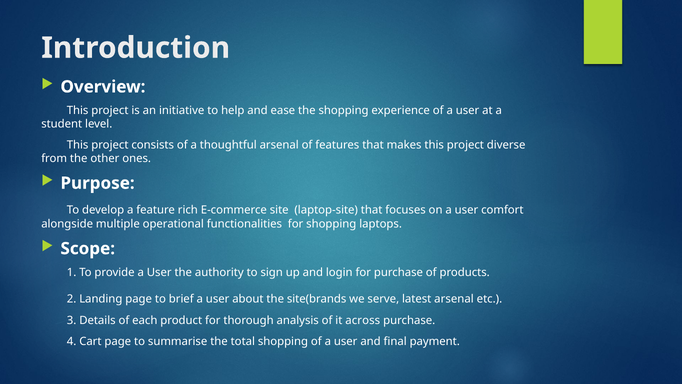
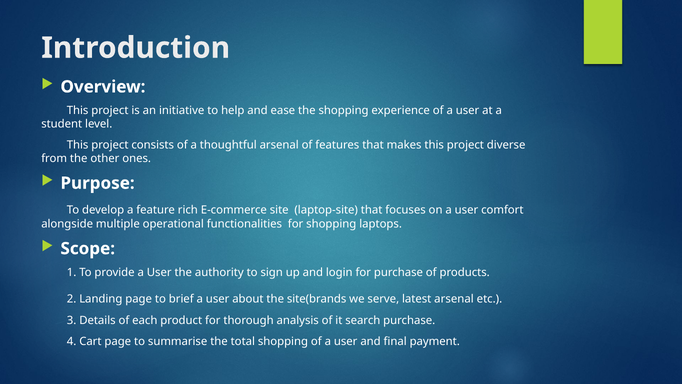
across: across -> search (363, 320)
